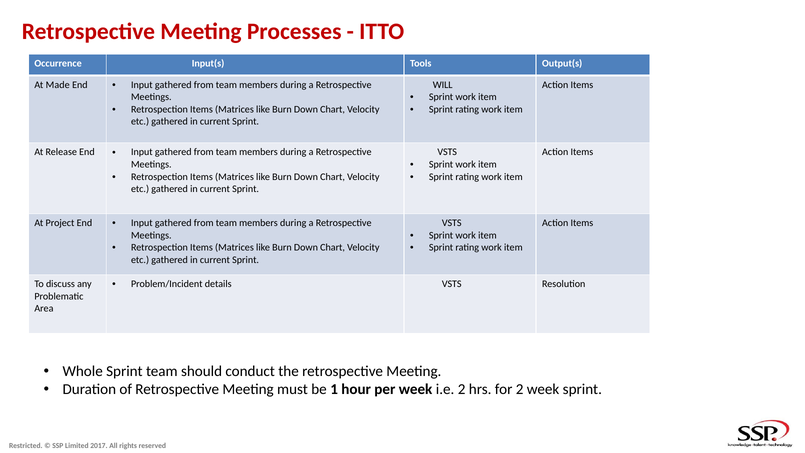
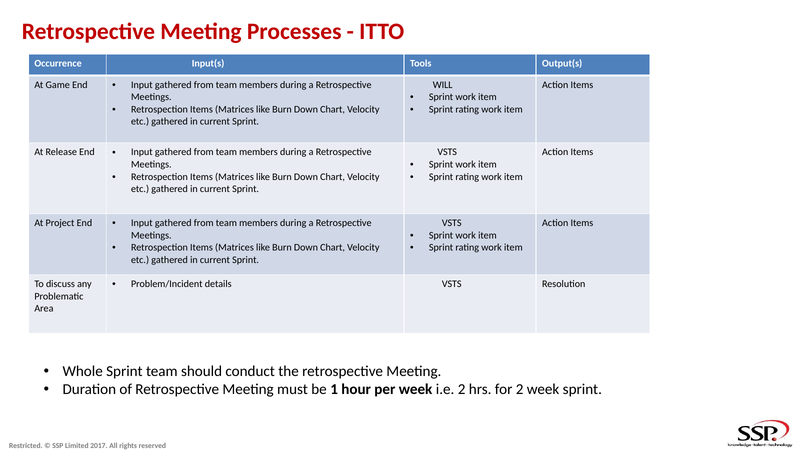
Made: Made -> Game (58, 85)
